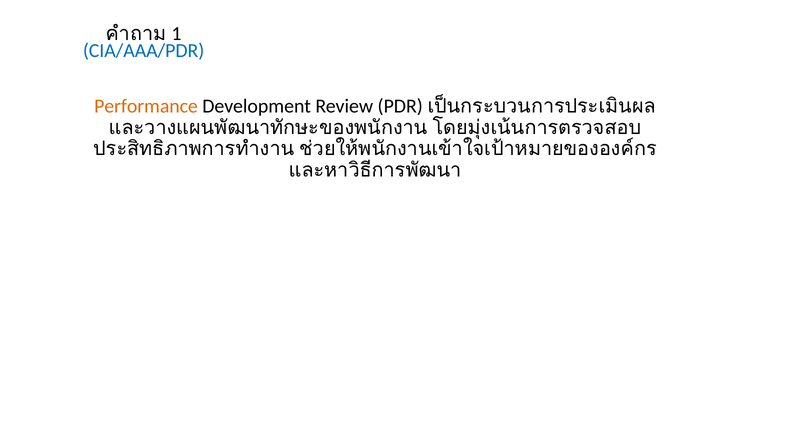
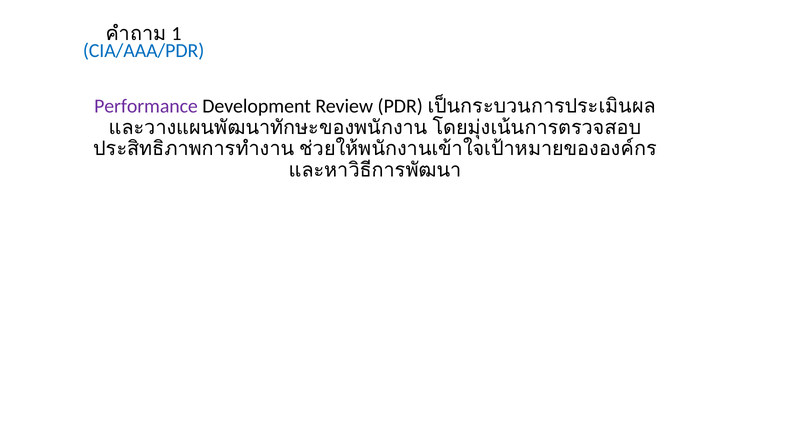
Performance colour: orange -> purple (146, 106)
